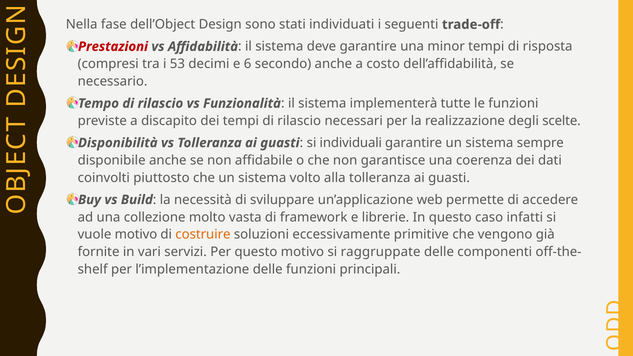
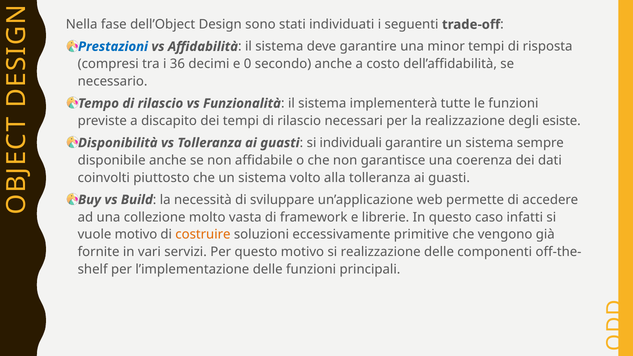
Prestazioni colour: red -> blue (113, 47)
53: 53 -> 36 (177, 64)
6: 6 -> 0 (248, 64)
scelte: scelte -> esiste (562, 121)
si raggruppate: raggruppate -> realizzazione (381, 252)
